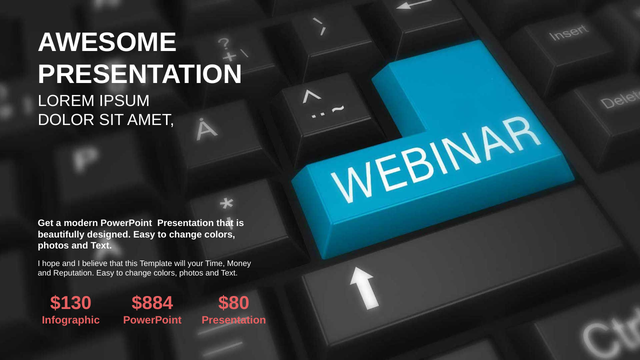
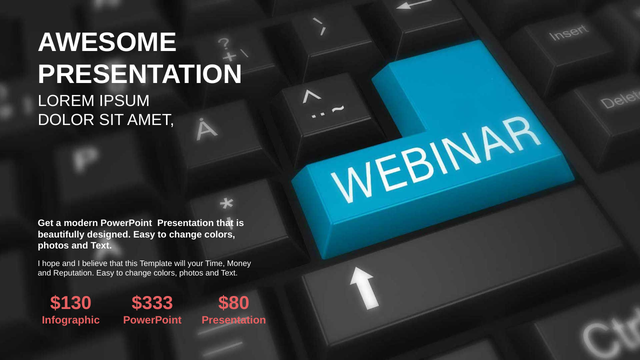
$884: $884 -> $333 (152, 303)
